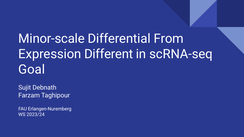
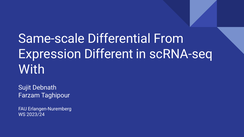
Minor-scale: Minor-scale -> Same-scale (51, 39)
Goal: Goal -> With (32, 70)
